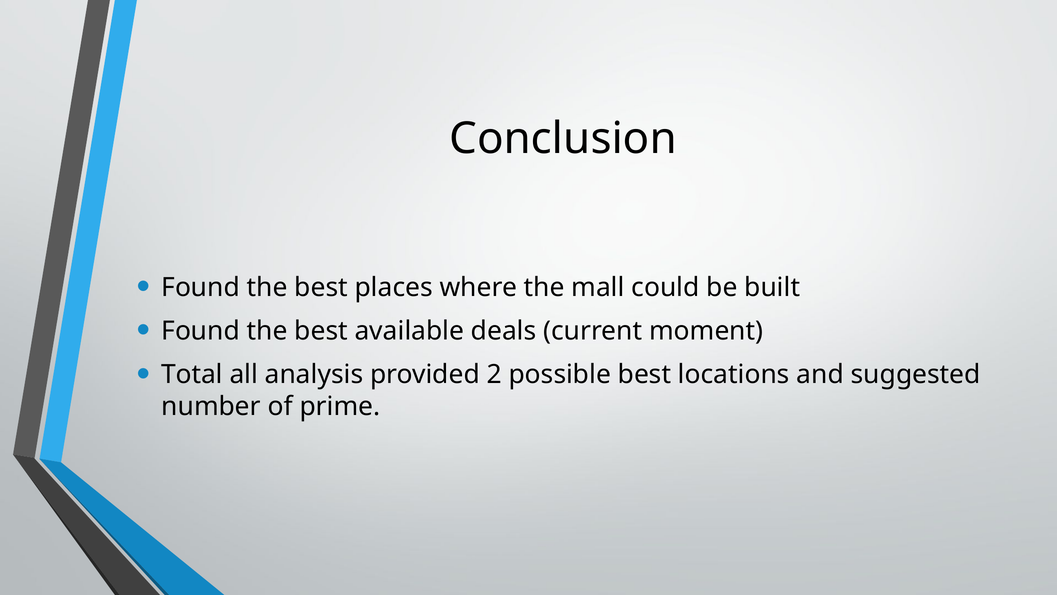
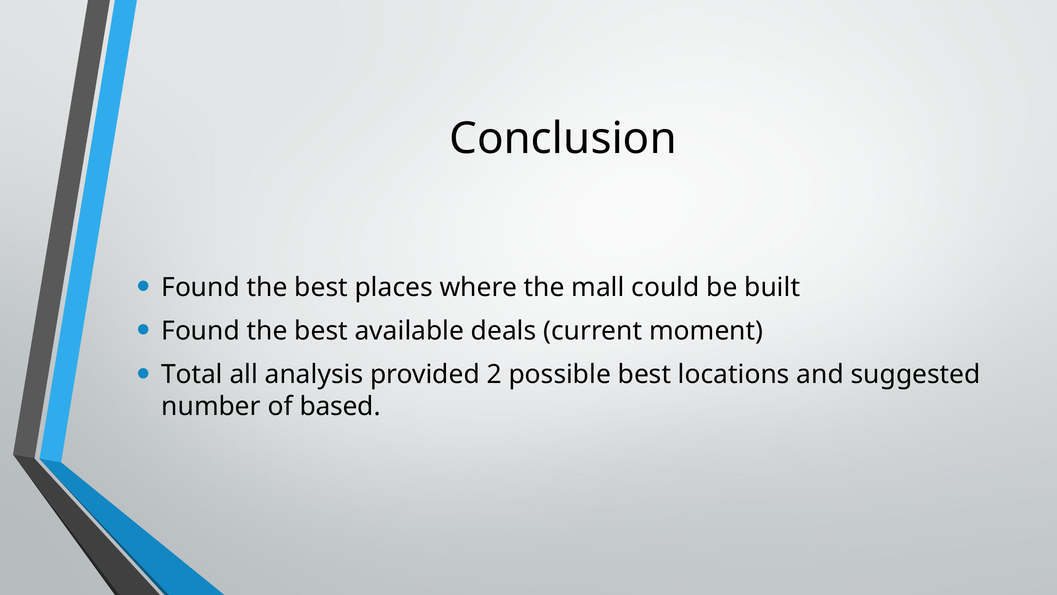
prime: prime -> based (340, 406)
